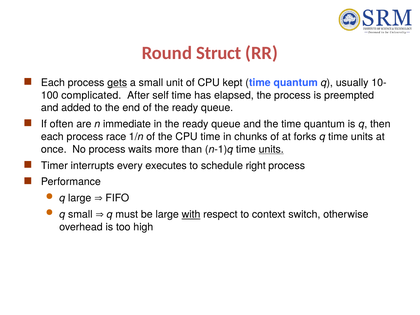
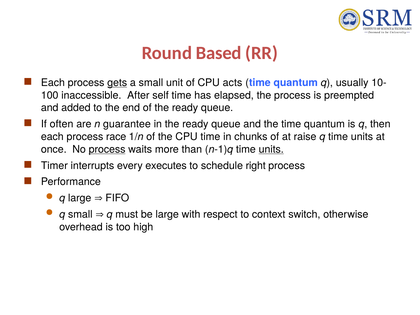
Struct: Struct -> Based (219, 53)
kept: kept -> acts (232, 83)
complicated: complicated -> inaccessible (91, 95)
immediate: immediate -> guarantee (127, 124)
forks: forks -> raise (305, 137)
process underline: none -> present (107, 149)
with underline: present -> none (191, 214)
